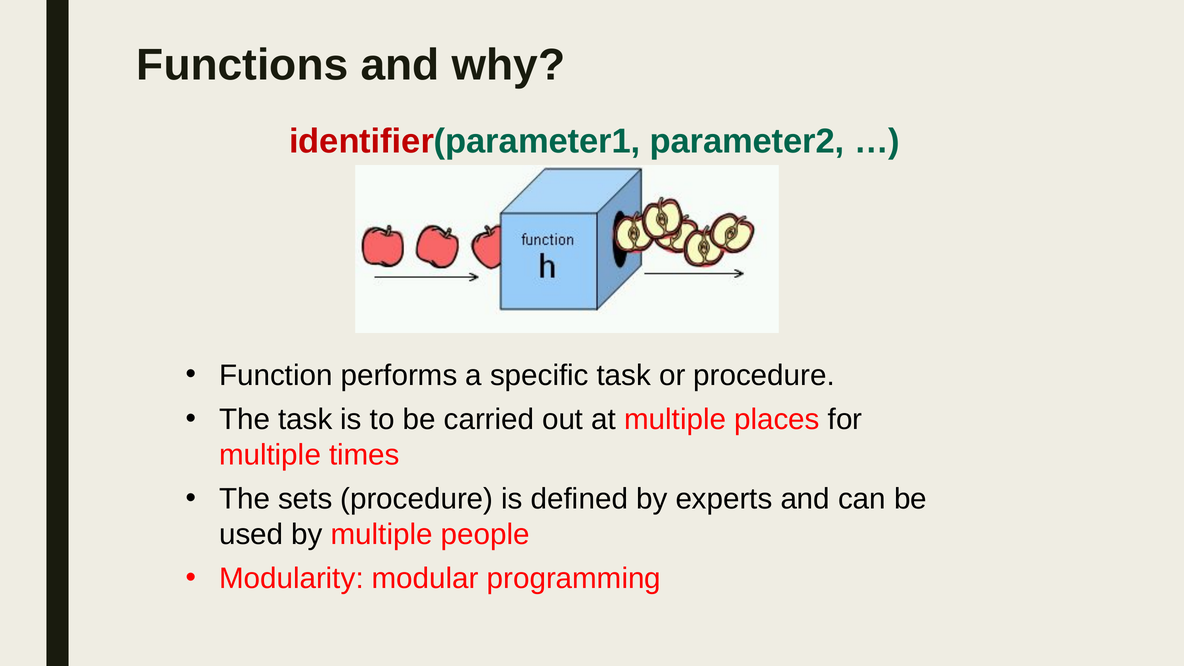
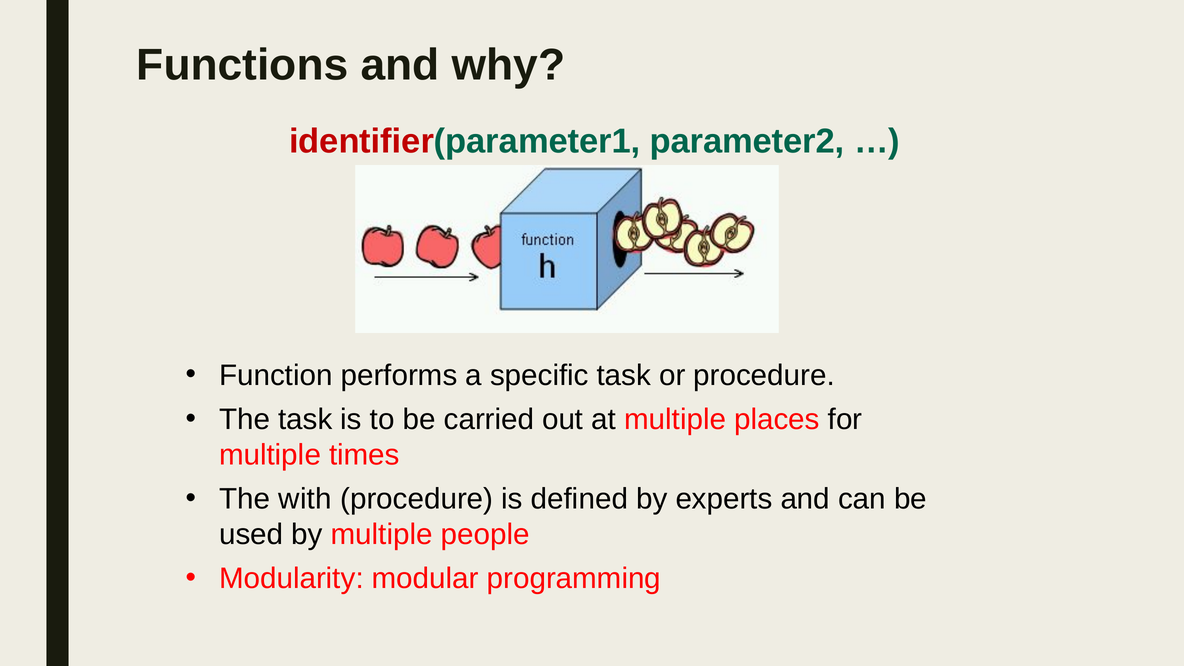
sets: sets -> with (305, 499)
